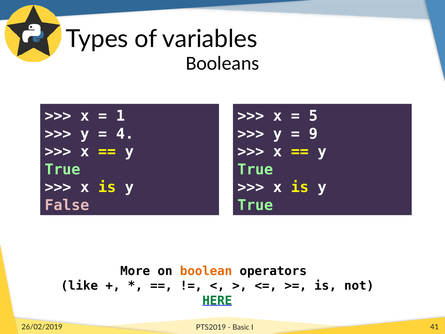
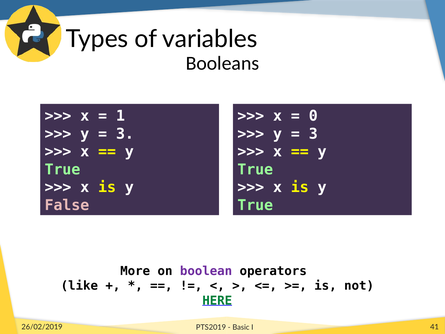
5: 5 -> 0 (313, 116)
4: 4 -> 3 (125, 134)
9: 9 -> 3 (313, 134)
boolean colour: orange -> purple (206, 271)
